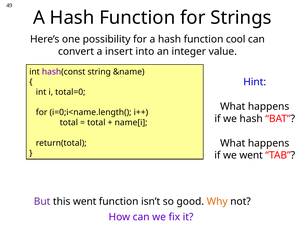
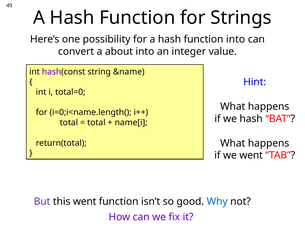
function cool: cool -> into (236, 39)
insert: insert -> about (119, 52)
Why colour: orange -> blue (217, 201)
